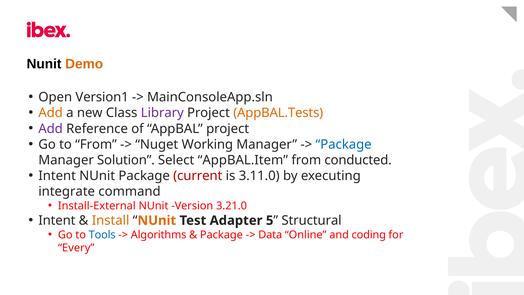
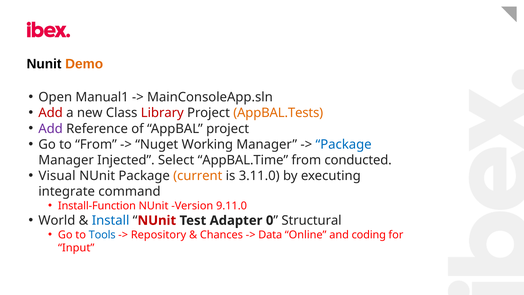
Version1: Version1 -> Manual1 (102, 97)
Add colour: orange -> red (51, 113)
Library colour: purple -> red (162, 113)
Solution: Solution -> Injected (126, 160)
AppBAL.Item: AppBAL.Item -> AppBAL.Time (243, 160)
Intent: Intent -> Visual (57, 176)
current colour: red -> orange (198, 176)
Install-External: Install-External -> Install-Function (97, 206)
3.21.0: 3.21.0 -> 9.11.0 (232, 206)
Intent: Intent -> World (57, 220)
Install colour: orange -> blue (111, 220)
NUnit colour: orange -> red (157, 220)
5: 5 -> 0 (270, 220)
Algorithms: Algorithms -> Repository (159, 235)
Package: Package -> Chances (221, 235)
Every: Every -> Input (76, 248)
